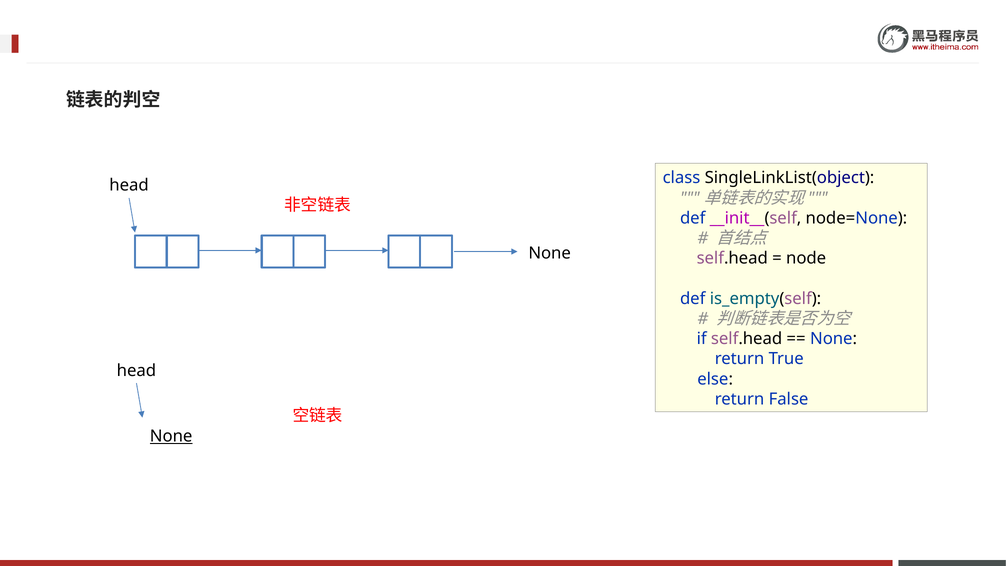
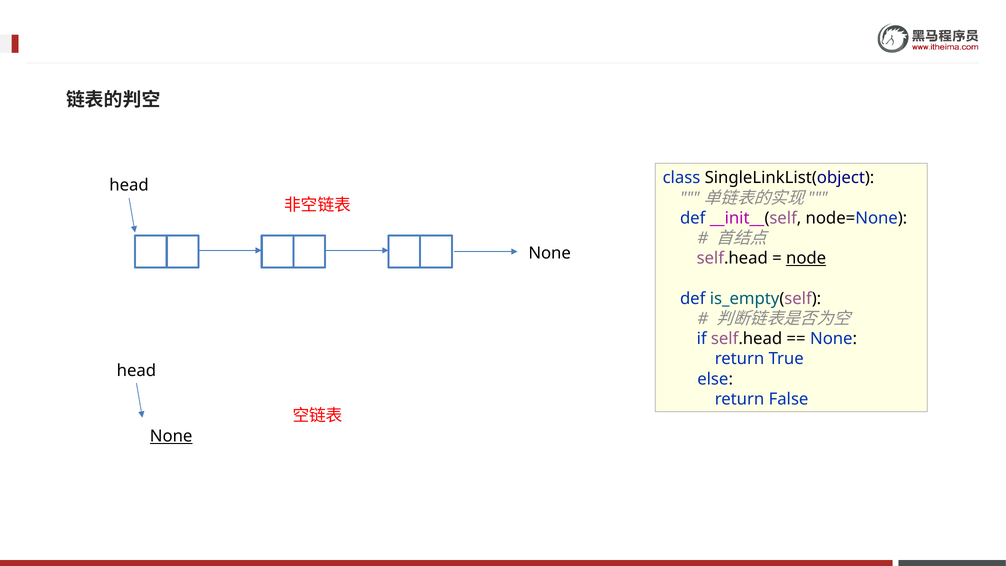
node underline: none -> present (806, 258)
